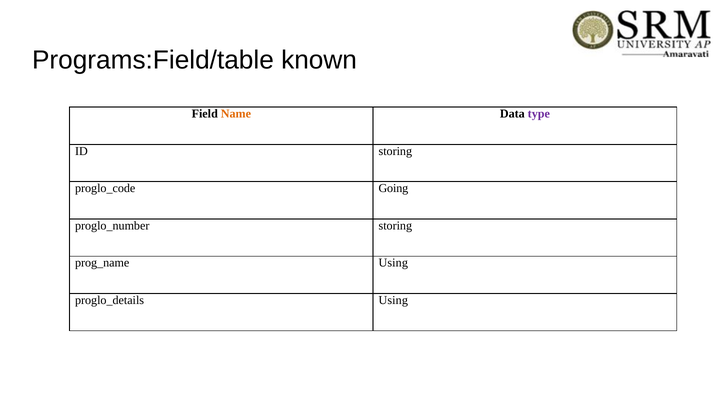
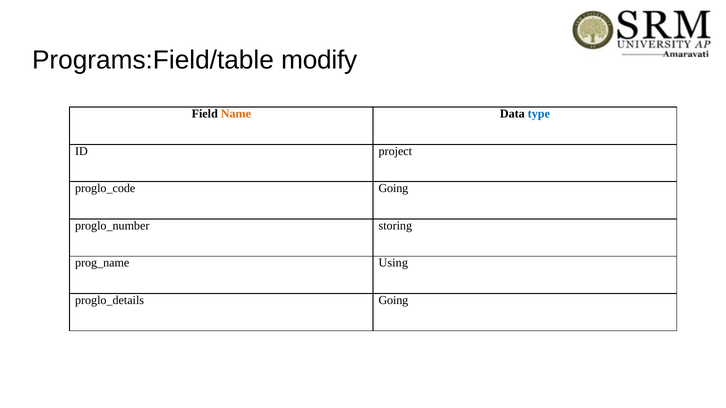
known: known -> modify (319, 60)
type colour: purple -> blue (539, 114)
ID storing: storing -> project (395, 151)
Using: Using -> Going (393, 301)
